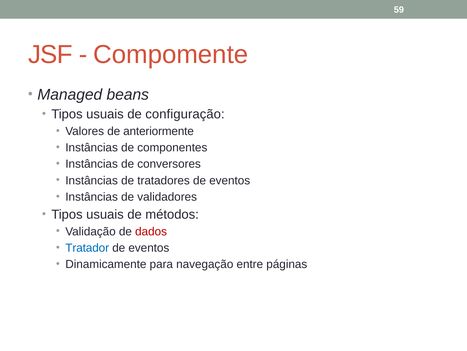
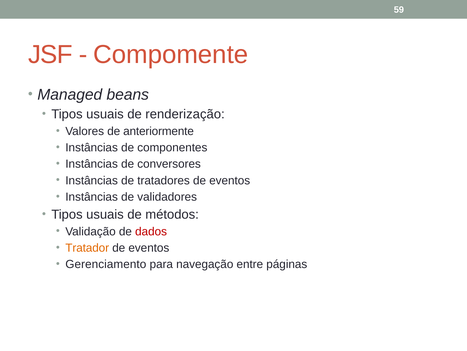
configuração: configuração -> renderização (185, 114)
Tratador colour: blue -> orange (87, 247)
Dinamicamente: Dinamicamente -> Gerenciamento (106, 264)
